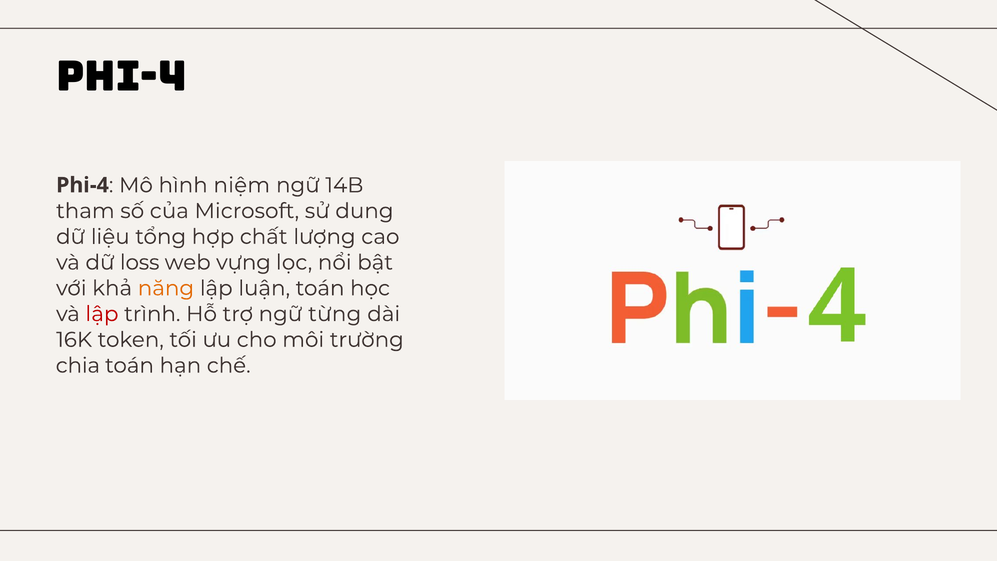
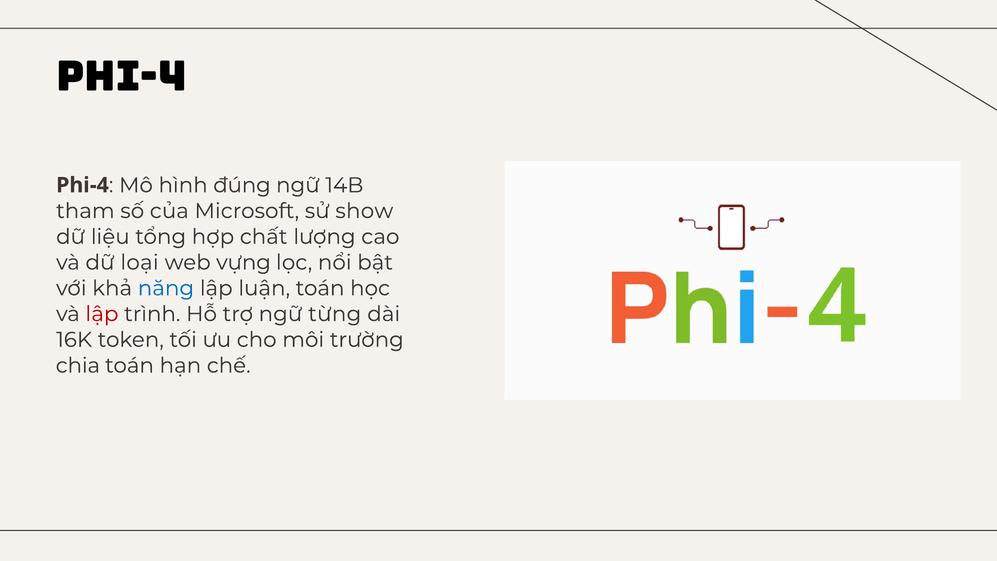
niệm: niệm -> đúng (242, 185)
dung: dung -> show (364, 211)
loss: loss -> loại (140, 262)
năng colour: orange -> blue (166, 288)
